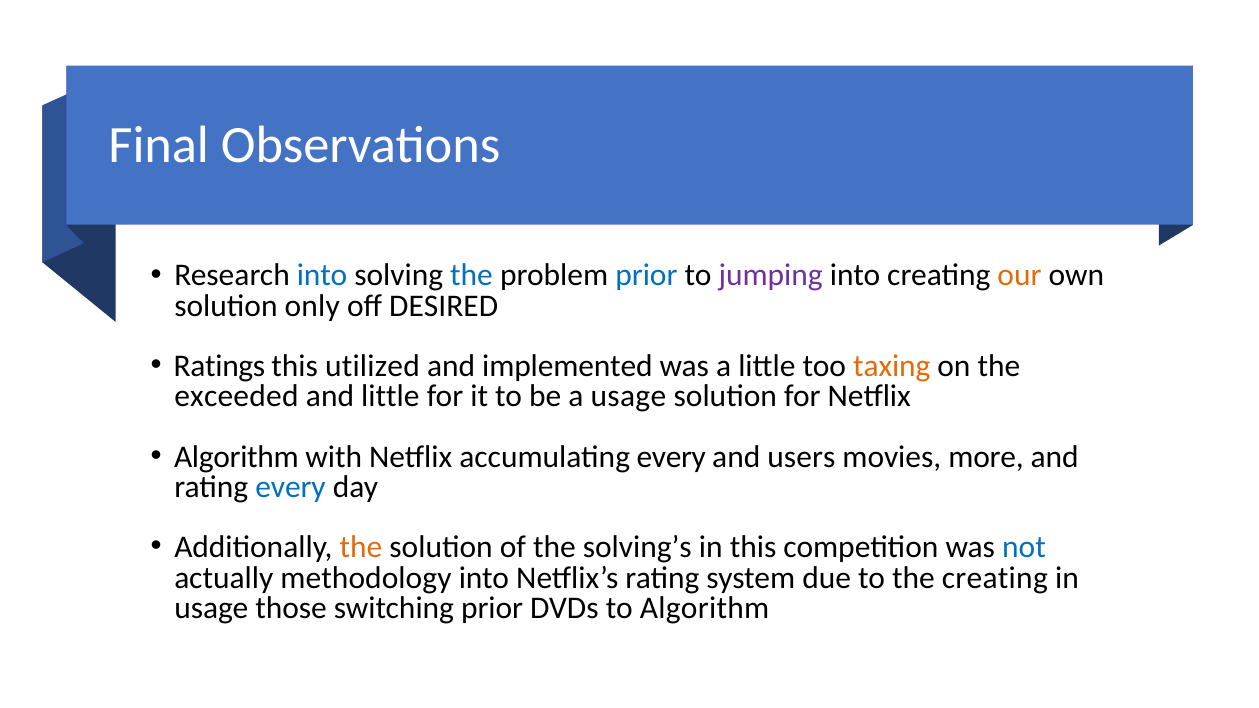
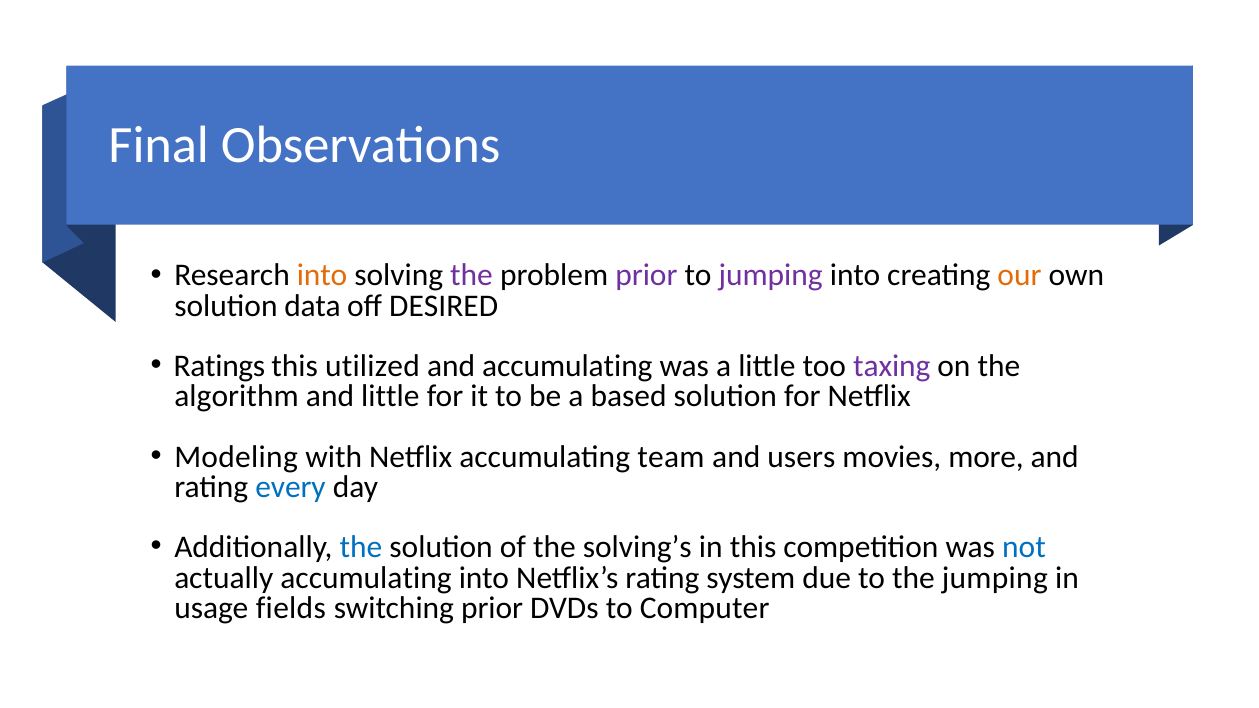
into colour: blue -> orange (322, 276)
the colour: blue -> purple (472, 276)
prior colour: blue -> purple (646, 276)
only: only -> data (312, 306)
and implemented: implemented -> accumulating (567, 366)
taxing colour: orange -> purple (892, 366)
exceeded: exceeded -> algorithm (237, 397)
a usage: usage -> based (629, 397)
Algorithm: Algorithm -> Modeling (236, 457)
accumulating every: every -> team (671, 457)
the colour: orange -> blue (361, 548)
actually methodology: methodology -> accumulating (366, 578)
the creating: creating -> jumping (995, 578)
those: those -> fields (291, 608)
to Algorithm: Algorithm -> Computer (705, 608)
